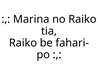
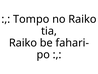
Marina: Marina -> Tompo (31, 19)
